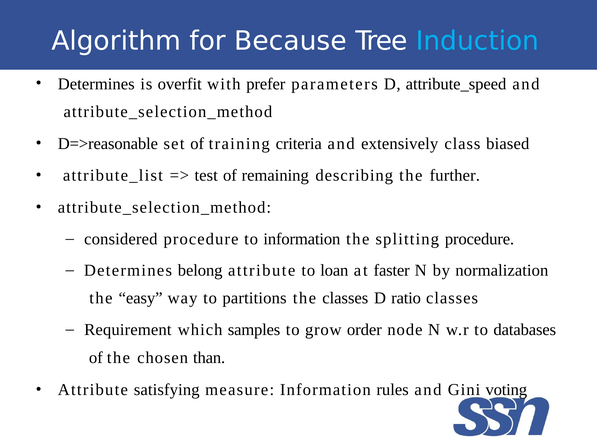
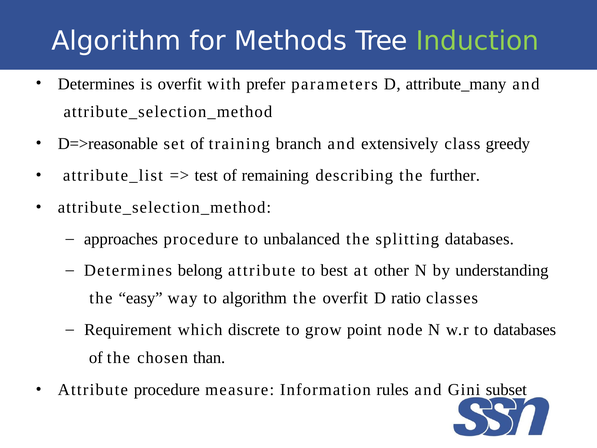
Because: Because -> Methods (291, 41)
Induction colour: light blue -> light green (477, 41)
attribute_speed: attribute_speed -> attribute_many (456, 84)
criteria: criteria -> branch (299, 144)
biased: biased -> greedy (508, 144)
considered: considered -> approaches (121, 239)
to information: information -> unbalanced (302, 239)
splitting procedure: procedure -> databases (479, 239)
loan: loan -> best (334, 270)
faster: faster -> other (391, 270)
normalization: normalization -> understanding (502, 270)
to partitions: partitions -> algorithm (255, 298)
the classes: classes -> overfit (345, 298)
samples: samples -> discrete (254, 330)
order: order -> point (364, 330)
Attribute satisfying: satisfying -> procedure (167, 389)
voting: voting -> subset (506, 389)
